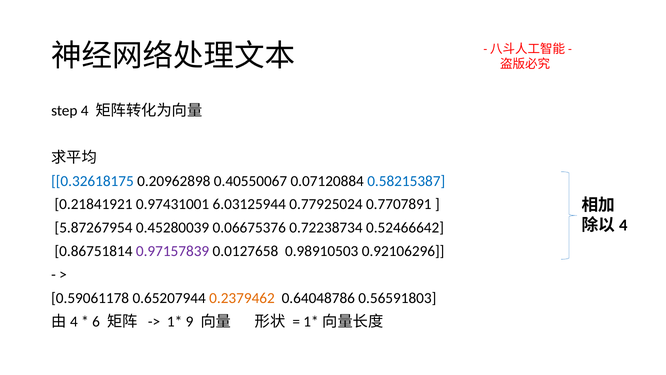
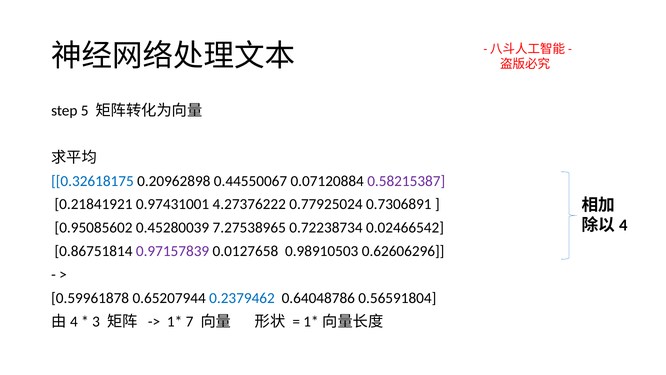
4: 4 -> 5 (85, 111)
0.40550067: 0.40550067 -> 0.44550067 (251, 181)
0.58215387 colour: blue -> purple (406, 181)
6.03125944: 6.03125944 -> 4.27376222 (249, 204)
0.7707891: 0.7707891 -> 0.7306891 (399, 204)
5.87267954: 5.87267954 -> 0.95085602 (94, 228)
0.06675376: 0.06675376 -> 7.27538965 (249, 228)
0.52466642: 0.52466642 -> 0.02466542 (405, 228)
0.92106296: 0.92106296 -> 0.62606296 (403, 251)
0.59061178: 0.59061178 -> 0.59961878 (90, 298)
0.2379462 colour: orange -> blue (242, 298)
0.56591803: 0.56591803 -> 0.56591804 (397, 298)
6: 6 -> 3 (96, 321)
9: 9 -> 7 (190, 321)
